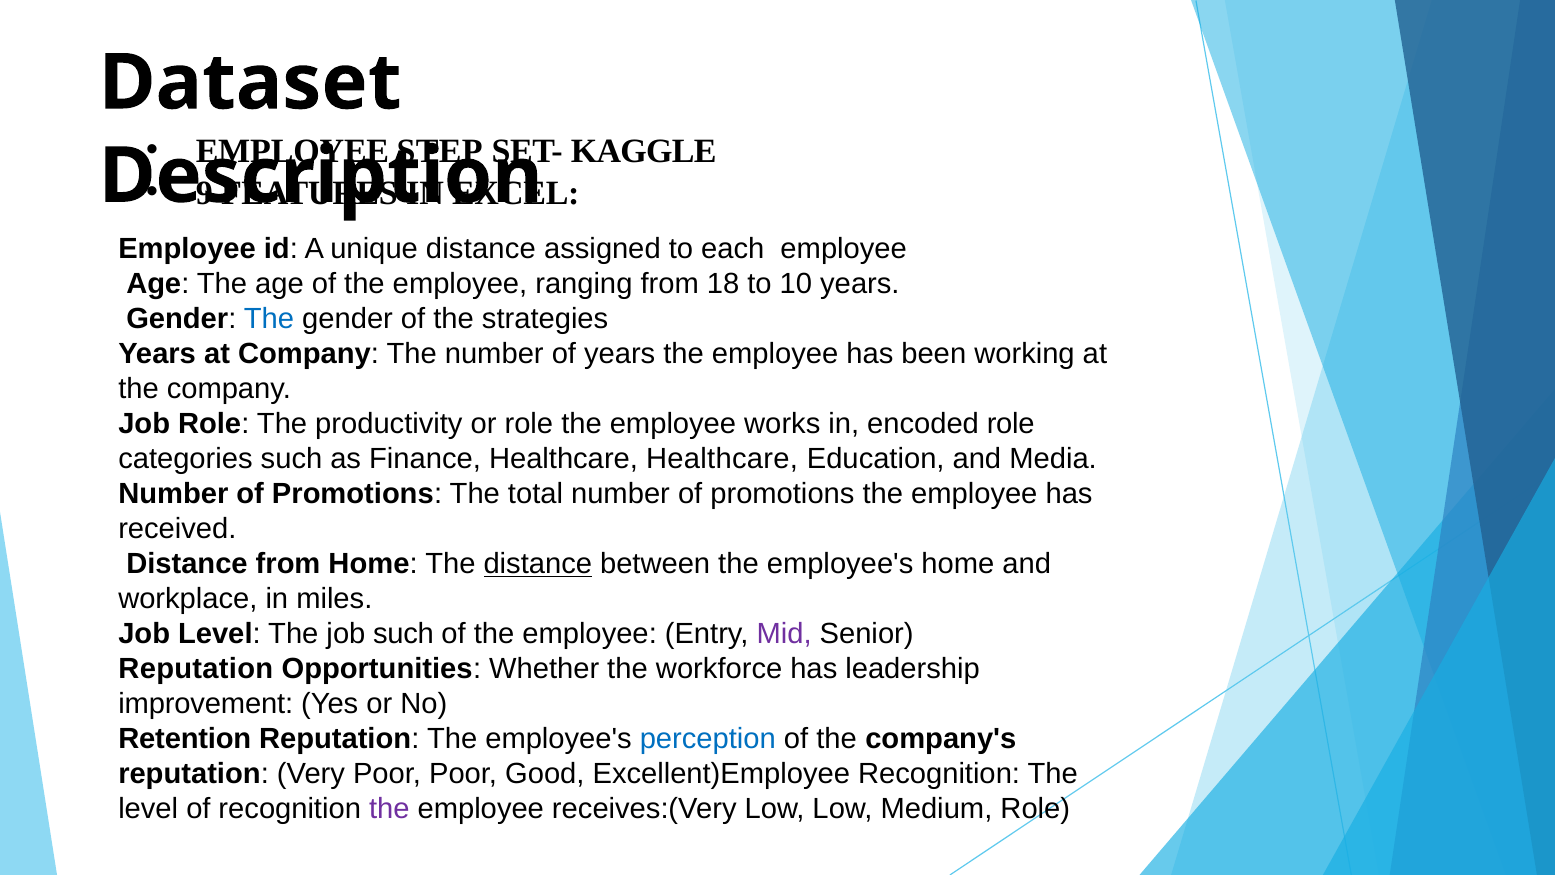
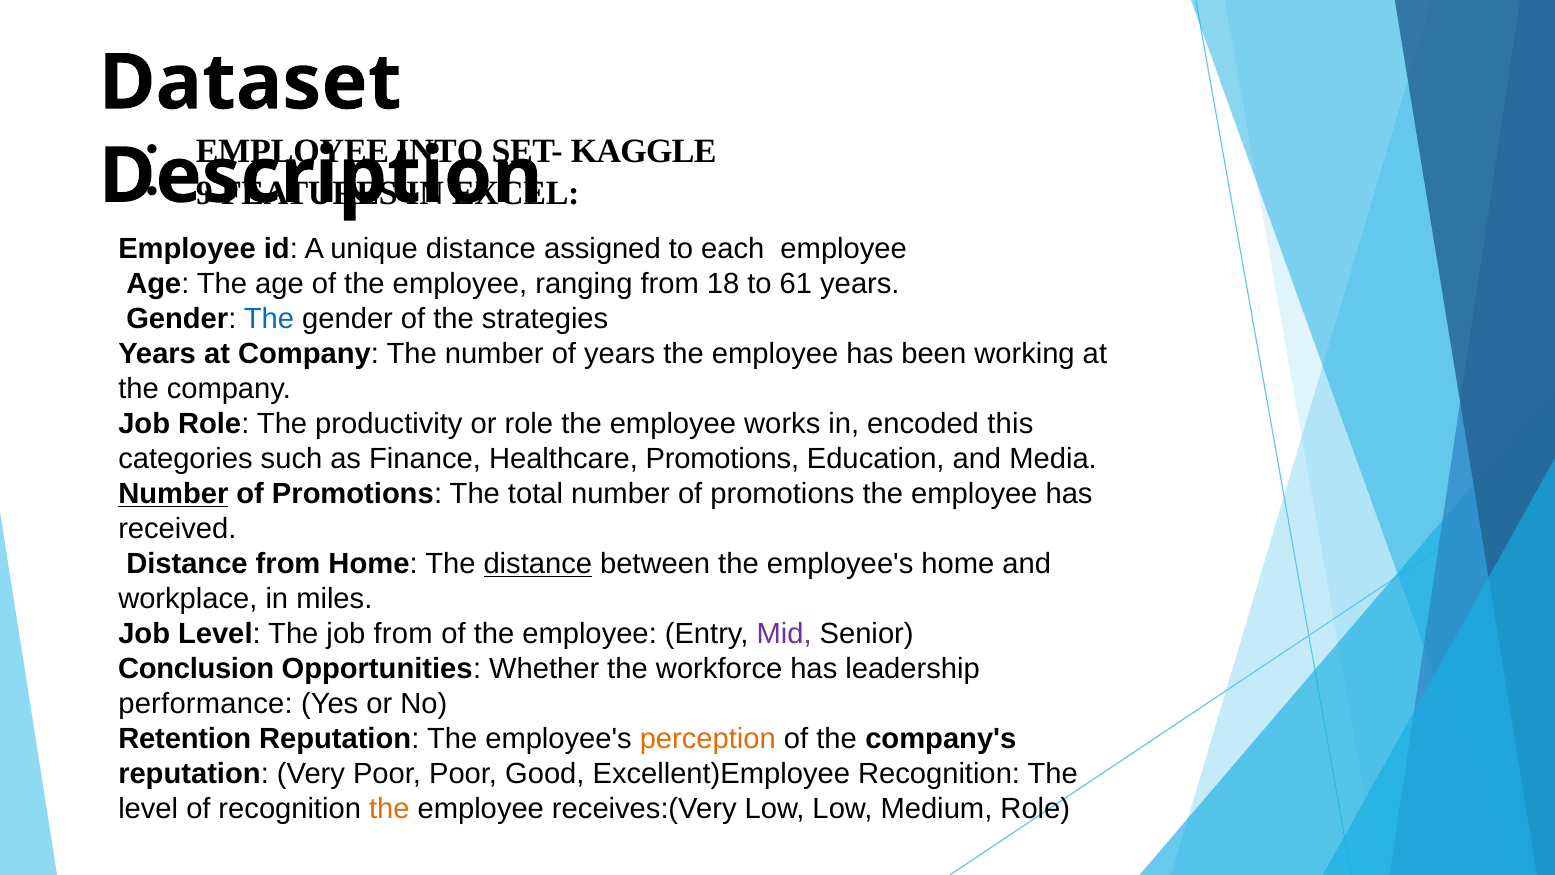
STEP: STEP -> INTO (440, 151)
10: 10 -> 61 (796, 284)
encoded role: role -> this (1010, 424)
Healthcare Healthcare: Healthcare -> Promotions (722, 459)
Number underline: none -> present (173, 494)
job such: such -> from (403, 634)
Reputation: Reputation -> Conclusion (196, 669)
improvement: improvement -> performance (206, 704)
perception colour: blue -> orange (708, 739)
the colour: purple -> orange (389, 809)
